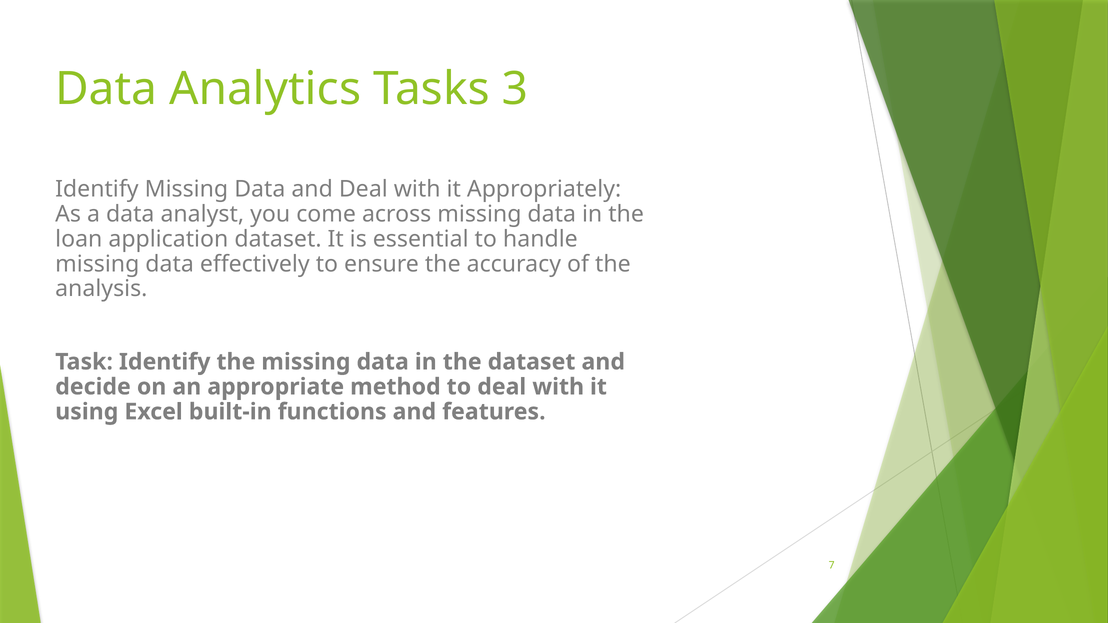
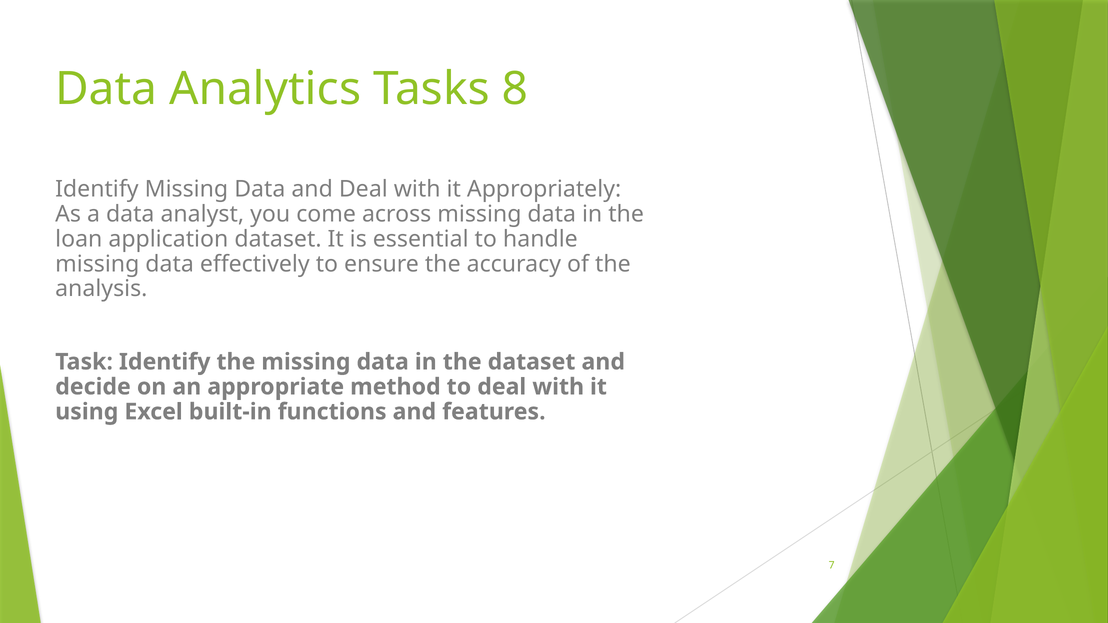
3: 3 -> 8 (515, 89)
